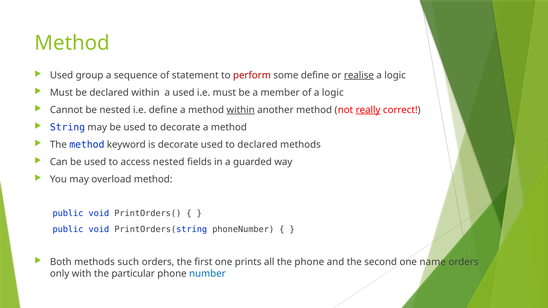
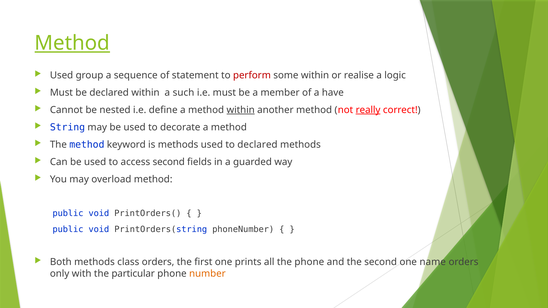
Method underline: none -> present (72, 43)
some define: define -> within (315, 75)
realise underline: present -> none (359, 75)
a used: used -> such (183, 93)
of a logic: logic -> have (333, 93)
is decorate: decorate -> methods (178, 145)
access nested: nested -> second (169, 162)
such: such -> class (128, 262)
number colour: blue -> orange (207, 274)
